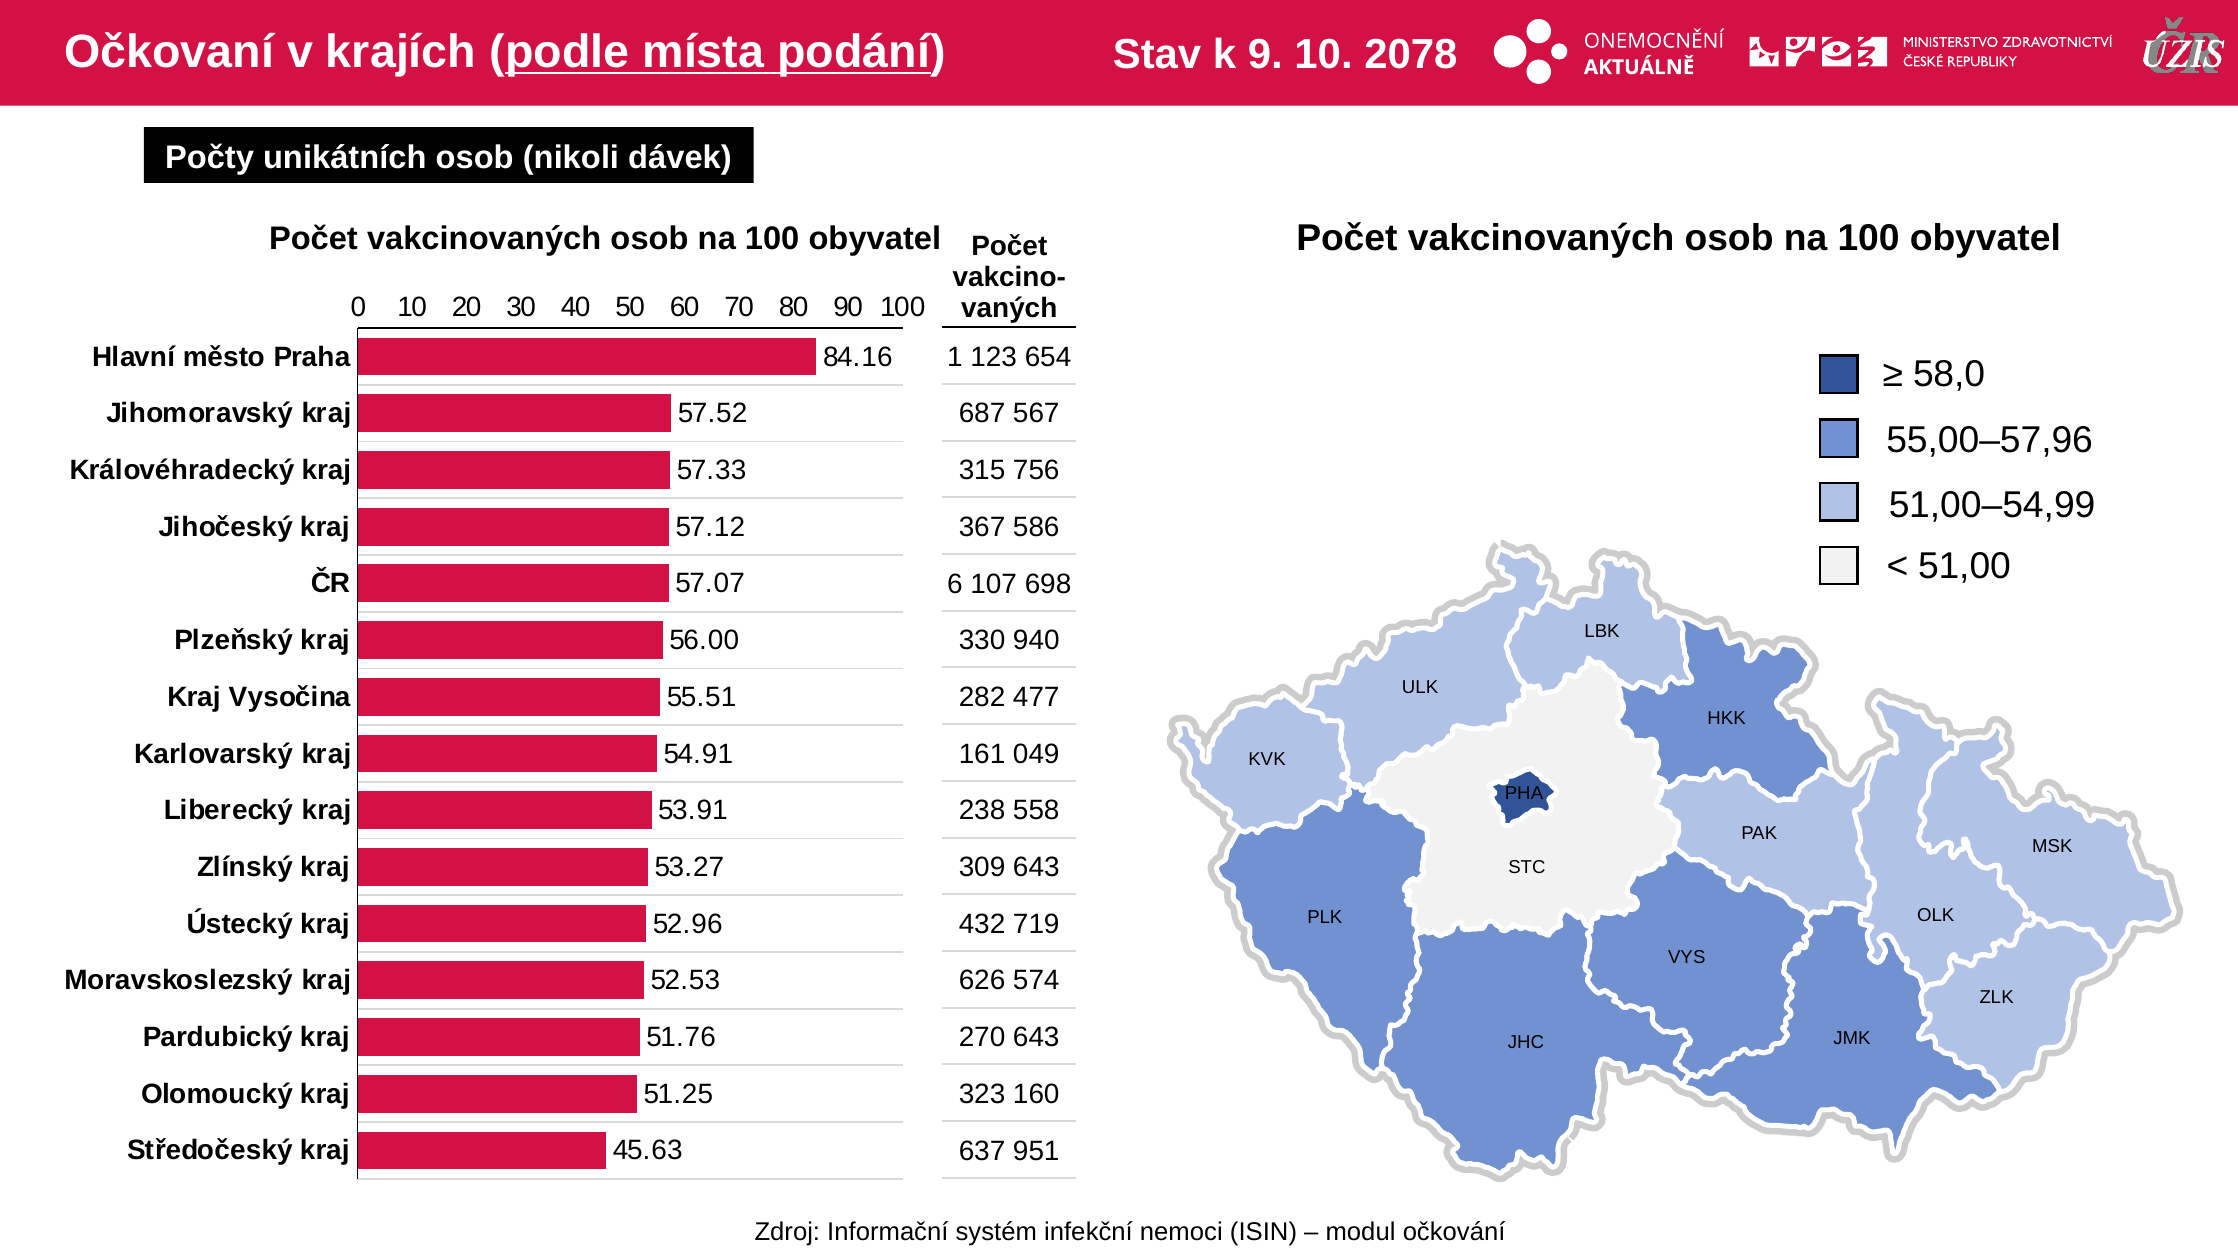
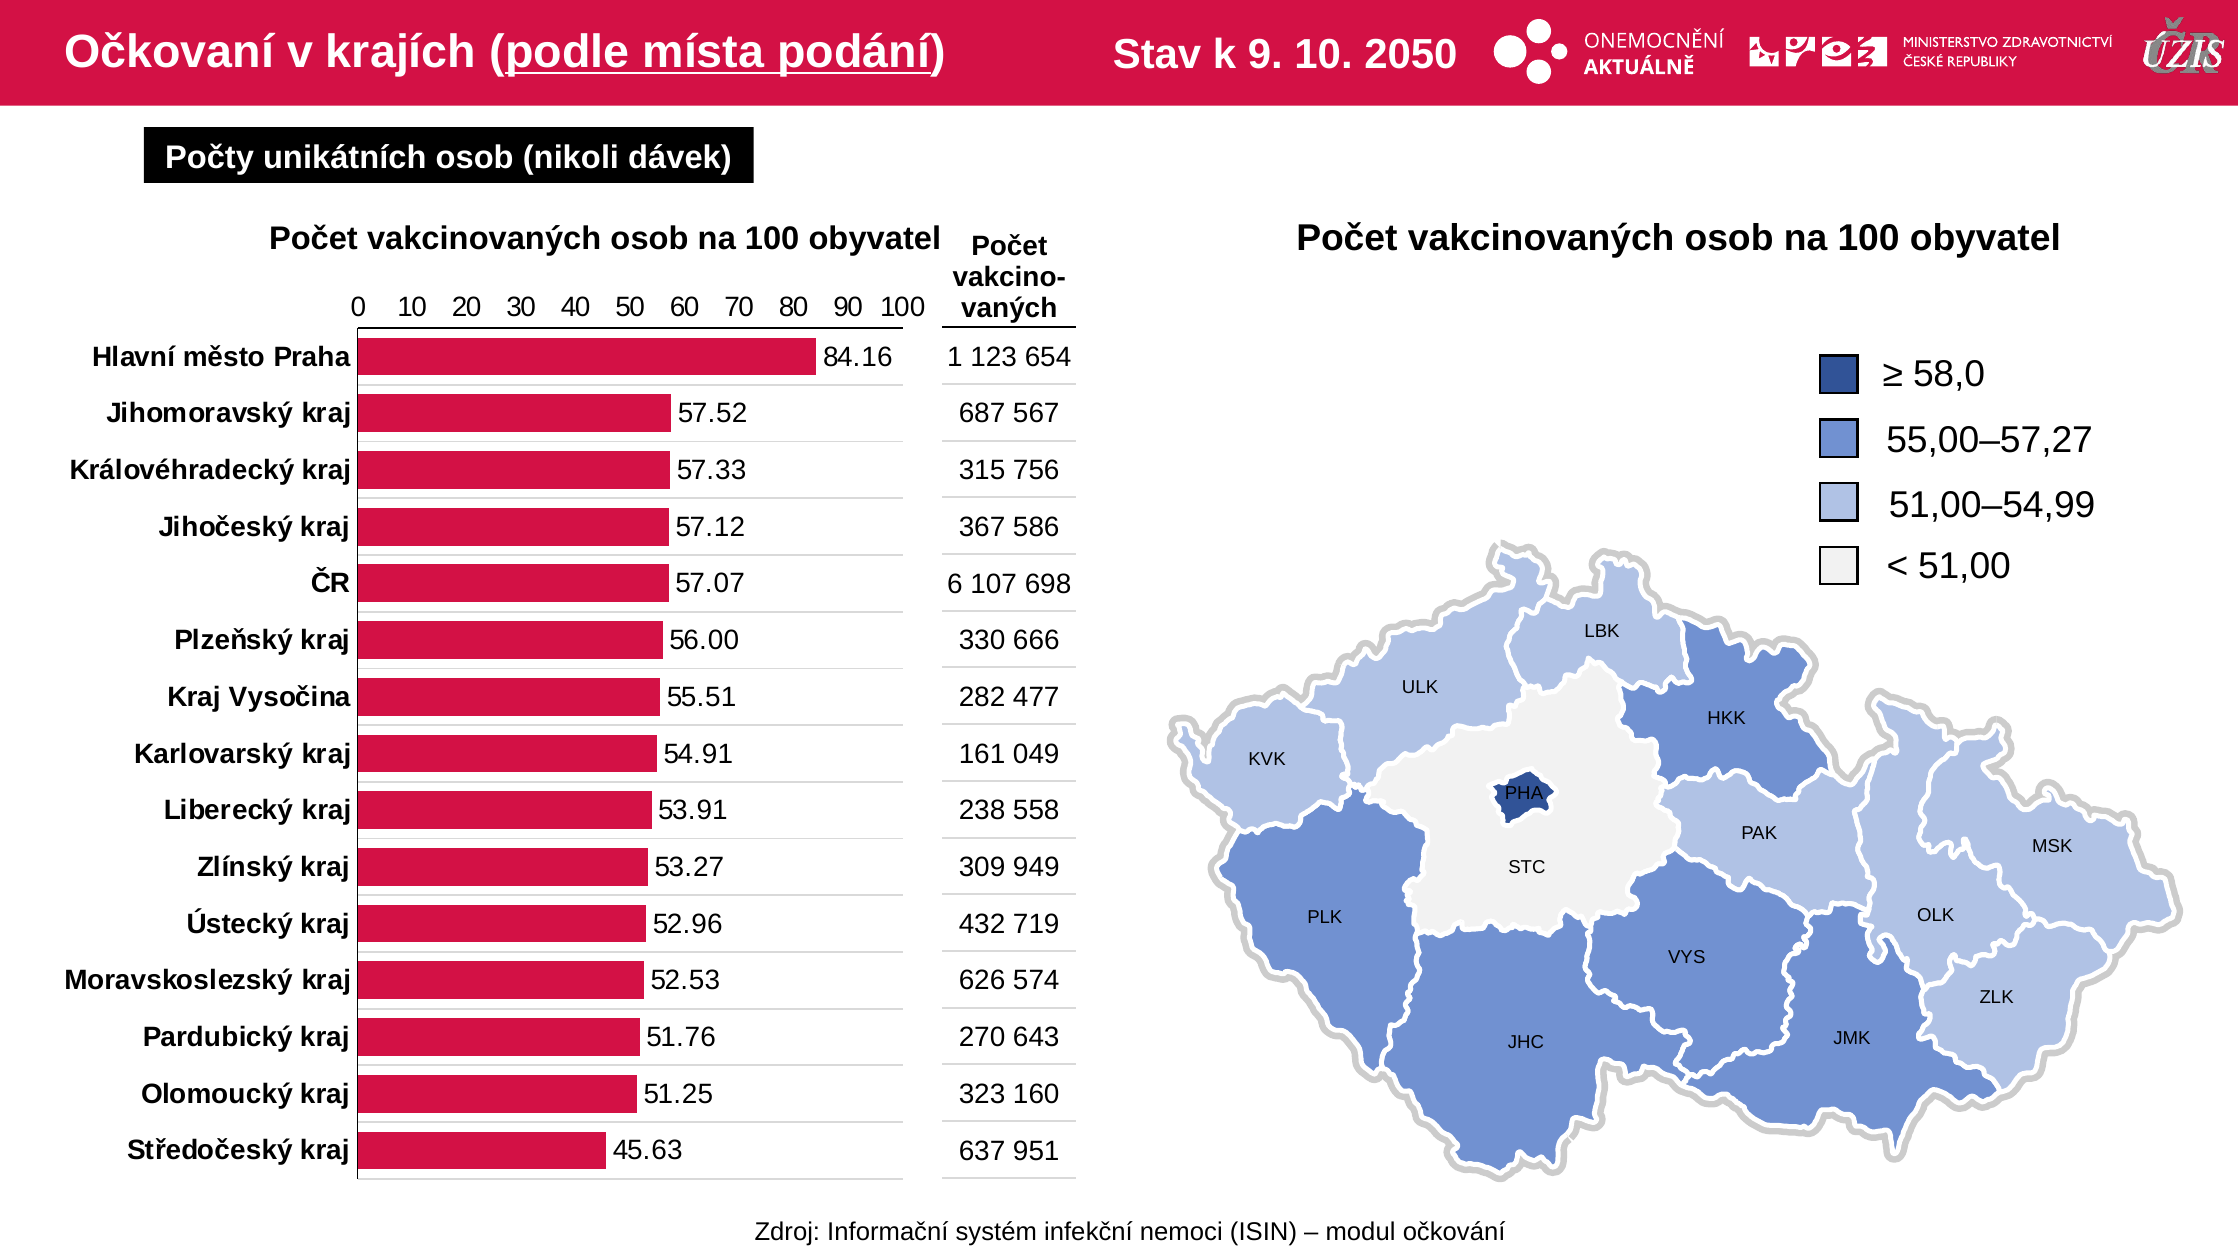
2078: 2078 -> 2050 (1411, 55)
55,00–57,96: 55,00–57,96 -> 55,00–57,27 (1990, 441)
940: 940 -> 666 (1036, 640)
309 643: 643 -> 949 (1036, 867)
